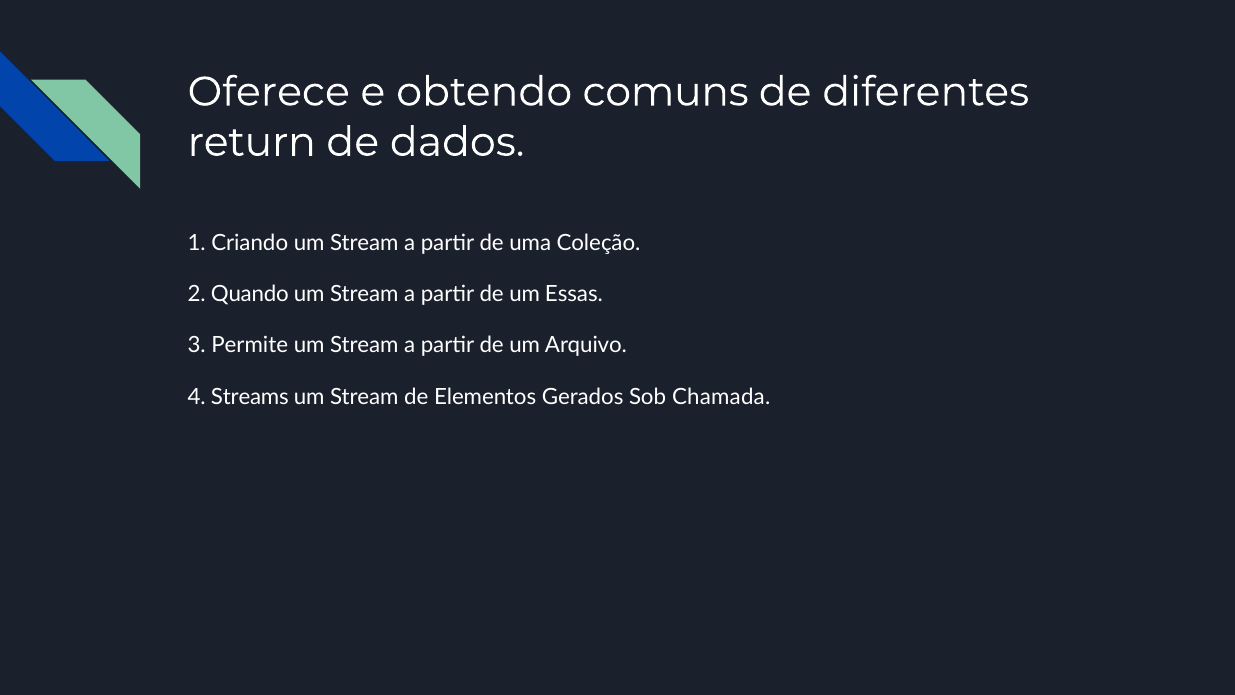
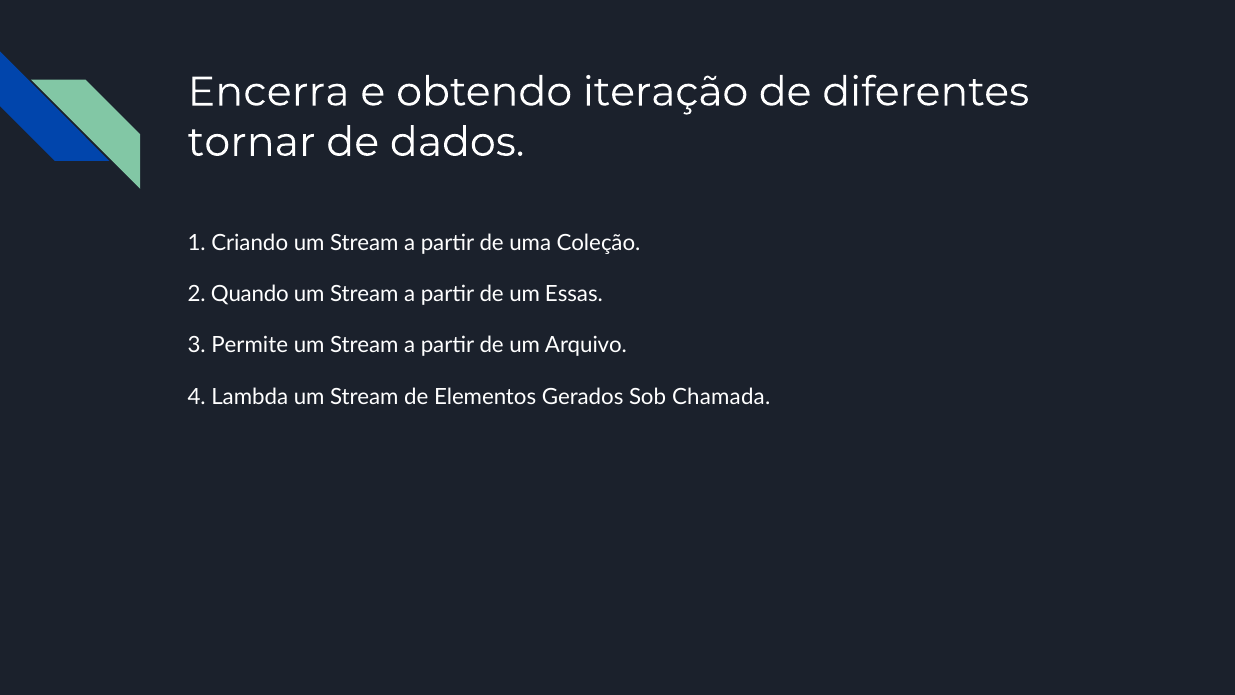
Oferece: Oferece -> Encerra (269, 92)
comuns: comuns -> iteração (666, 92)
return: return -> tornar (252, 142)
Streams: Streams -> Lambda (250, 397)
